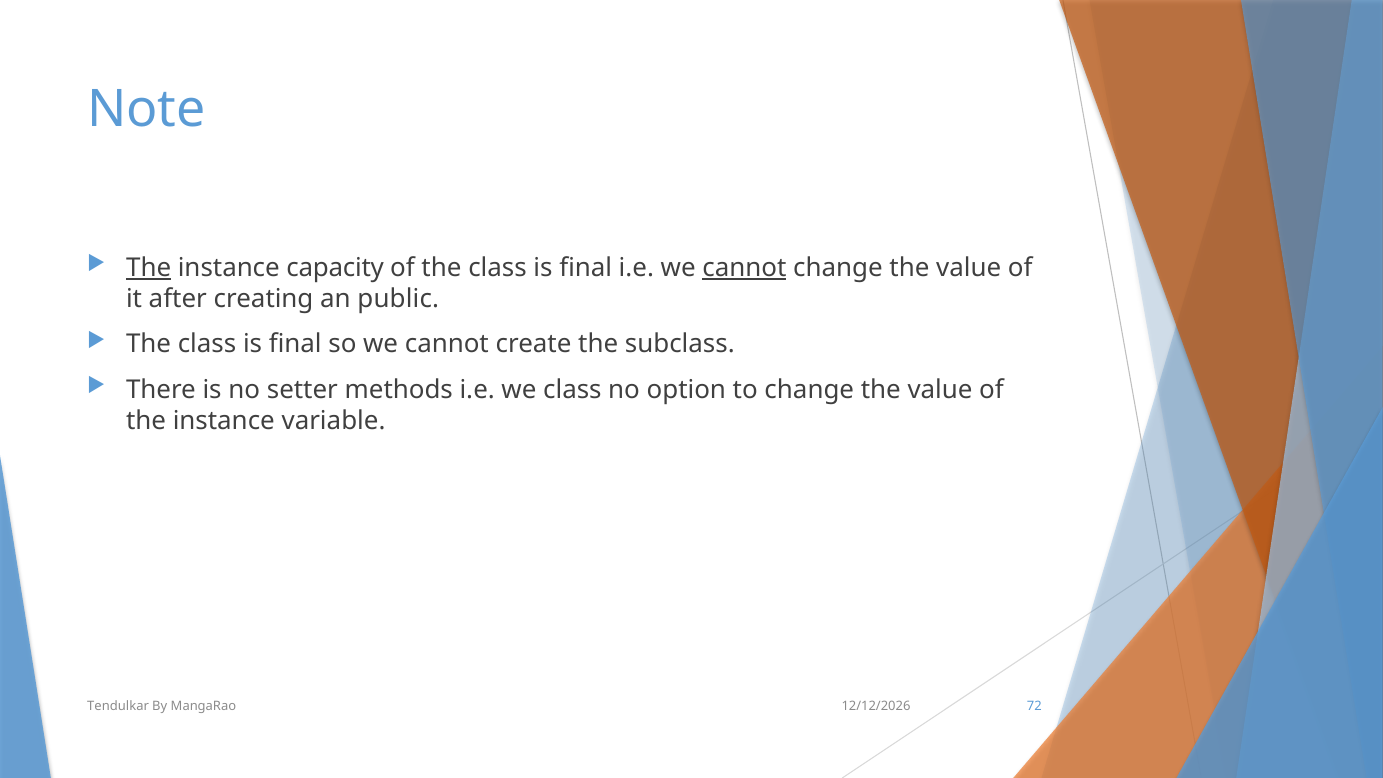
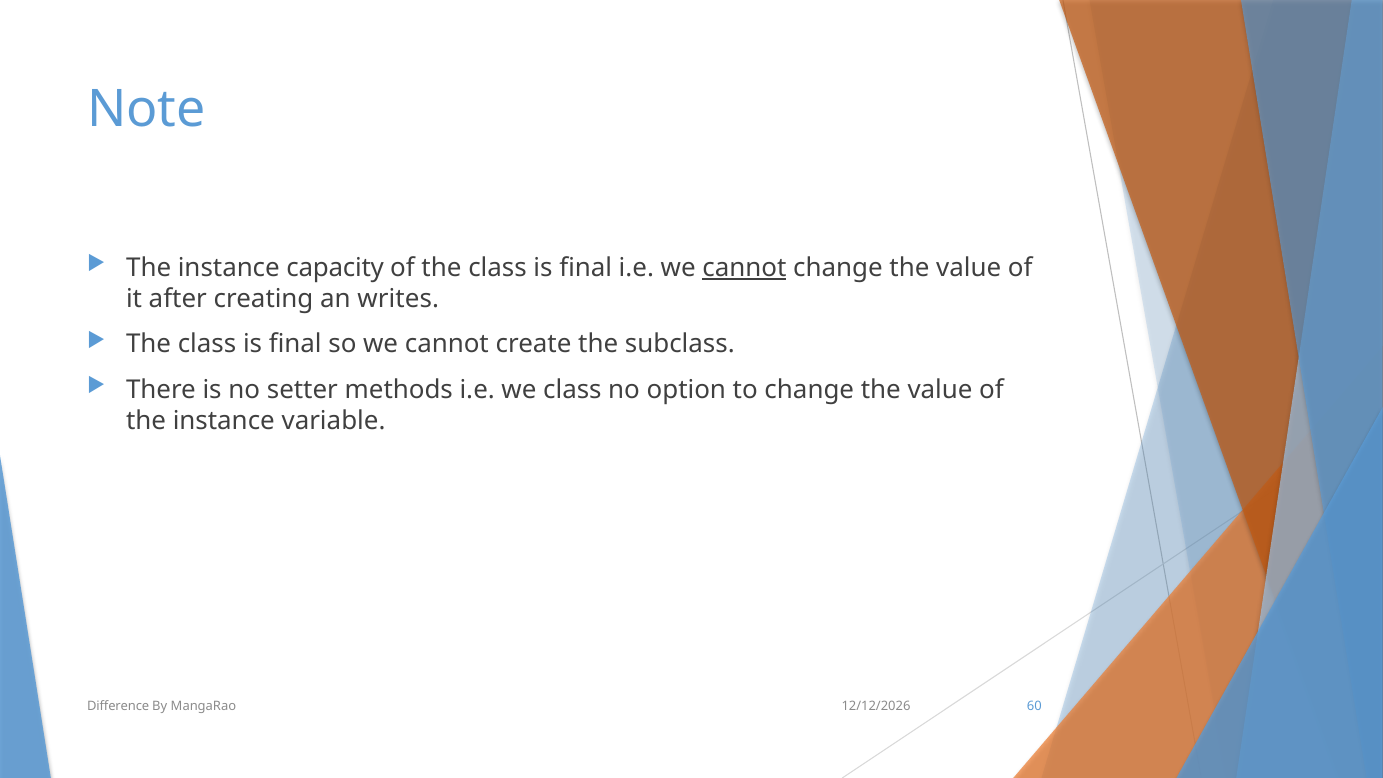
The underline: present -> none (149, 268)
public: public -> writes (398, 299)
Tendulkar: Tendulkar -> Difference (118, 706)
72: 72 -> 60 (1034, 706)
